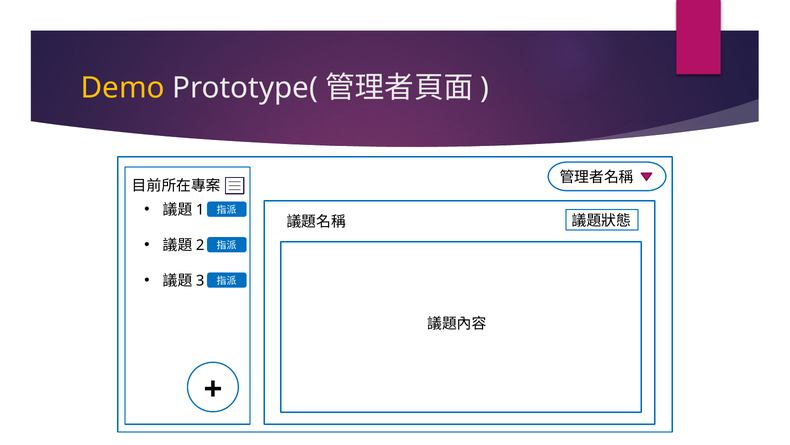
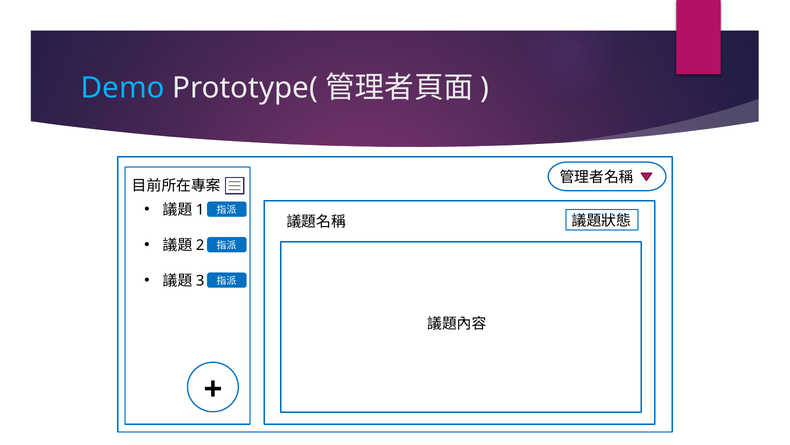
Demo colour: yellow -> light blue (123, 88)
